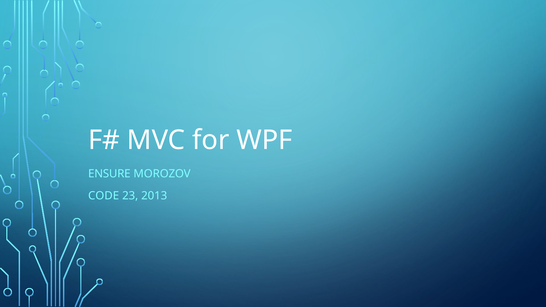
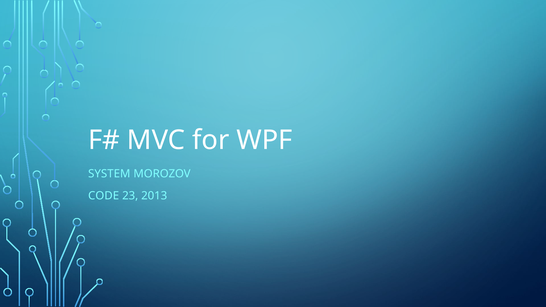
ENSURE: ENSURE -> SYSTEM (109, 174)
